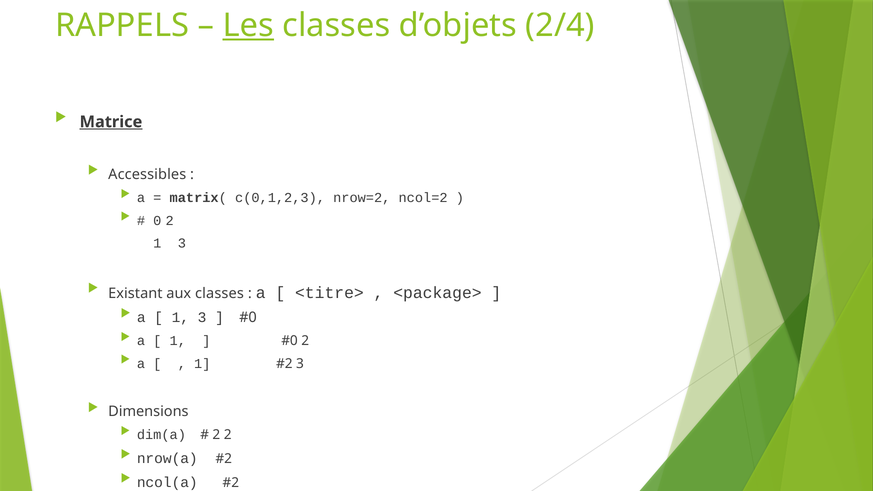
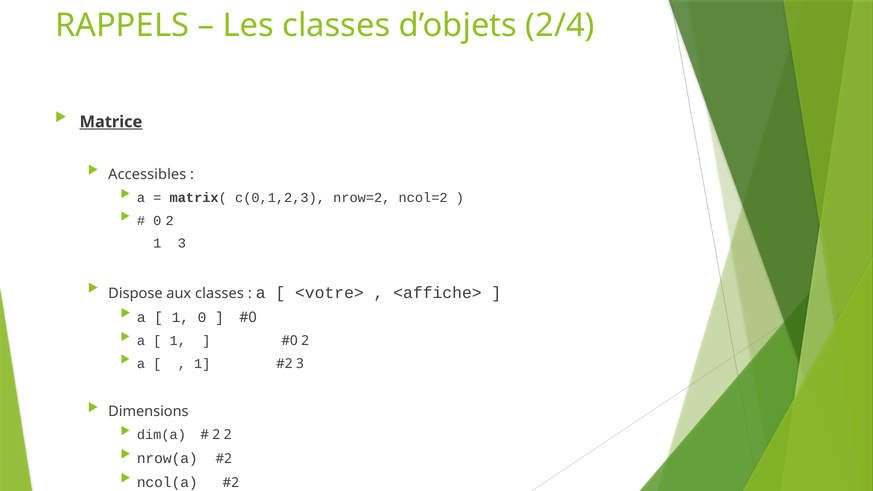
Les underline: present -> none (248, 25)
Existant: Existant -> Dispose (135, 293)
<titre>: <titre> -> <votre> (329, 293)
<package>: <package> -> <affiche> (437, 293)
3: 3 -> 0 (202, 317)
